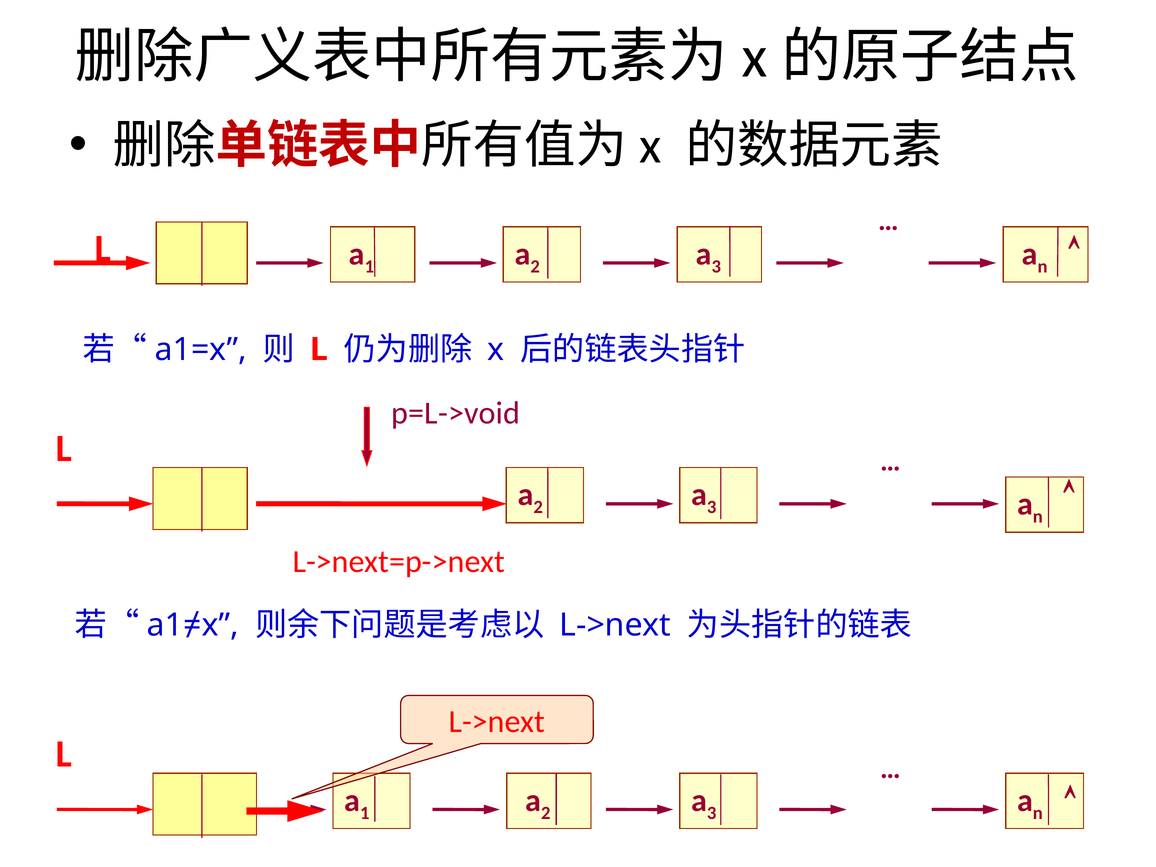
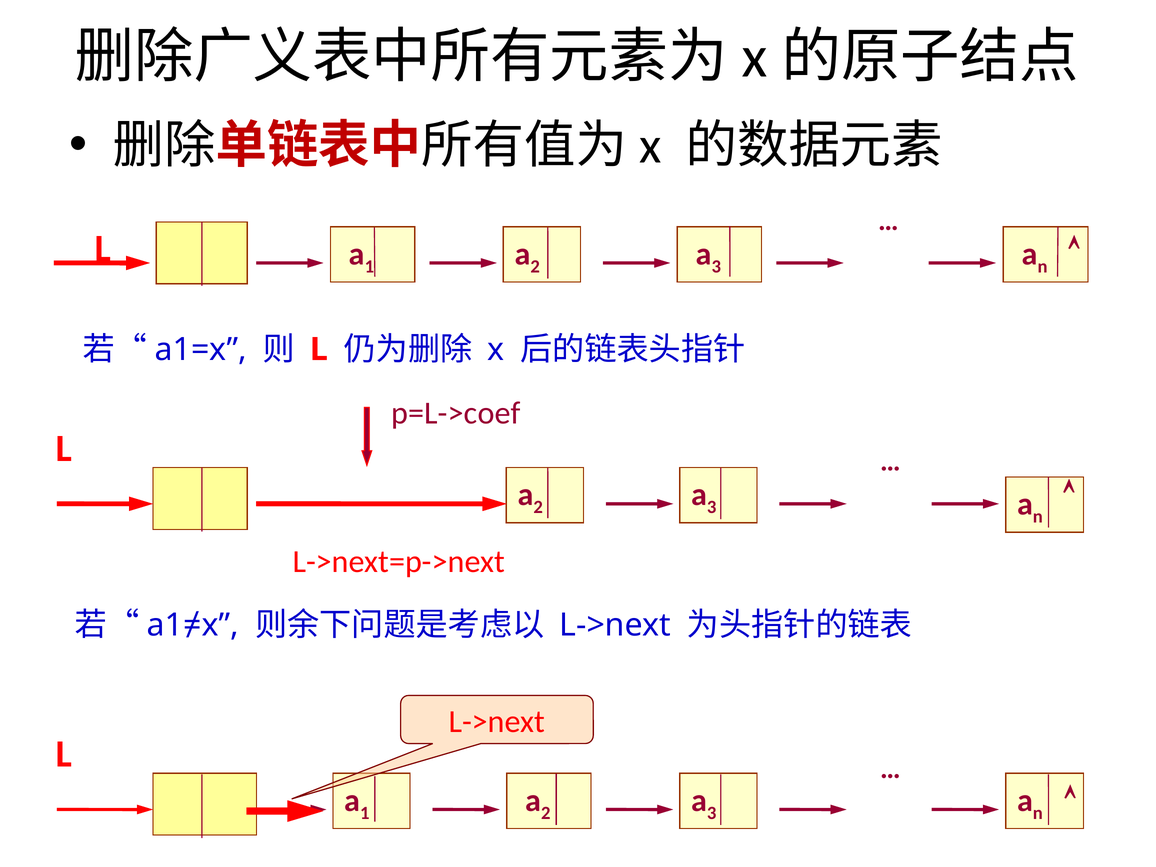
p=L->void: p=L->void -> p=L->coef (456, 413)
